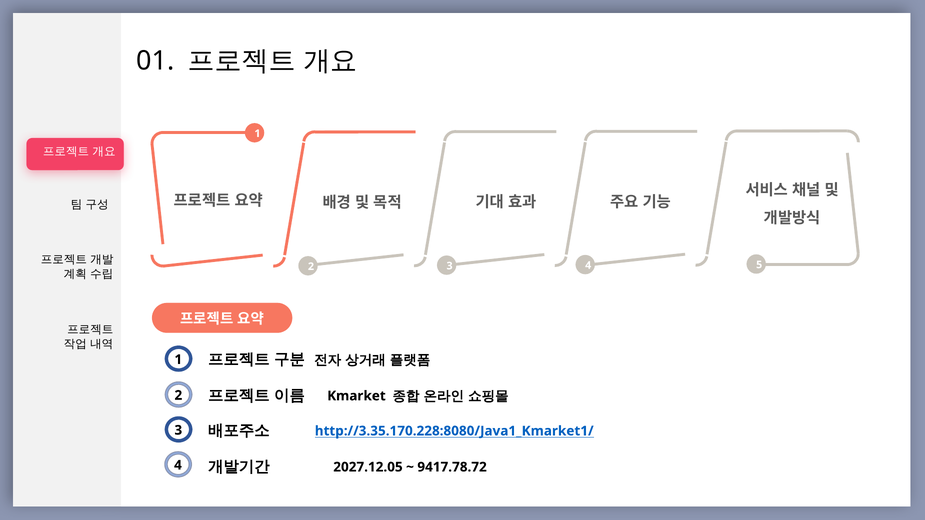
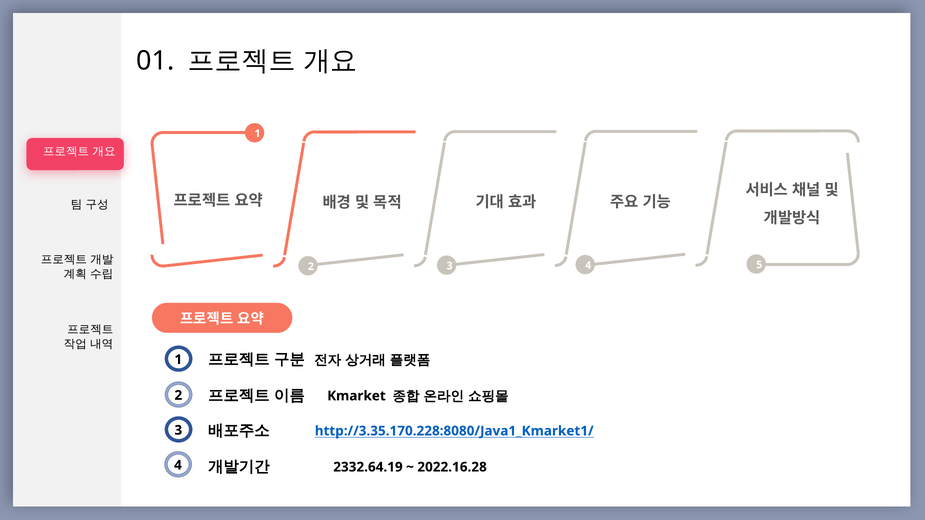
2027.12.05: 2027.12.05 -> 2332.64.19 (368, 467)
9417.78.72: 9417.78.72 -> 2022.16.28 (452, 467)
